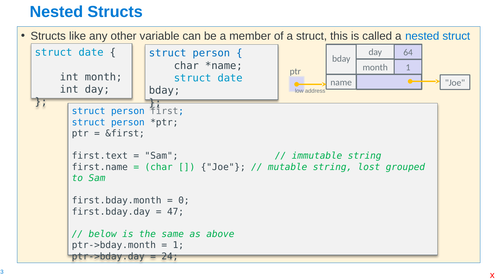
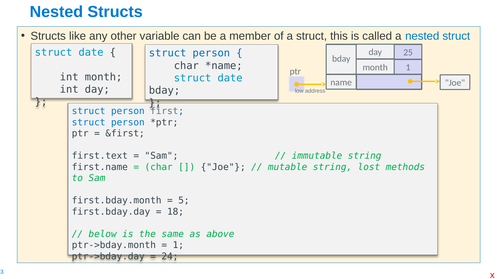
64: 64 -> 25 (408, 52)
grouped: grouped -> methods (405, 167)
0: 0 -> 5 (184, 201)
47: 47 -> 18 (175, 212)
